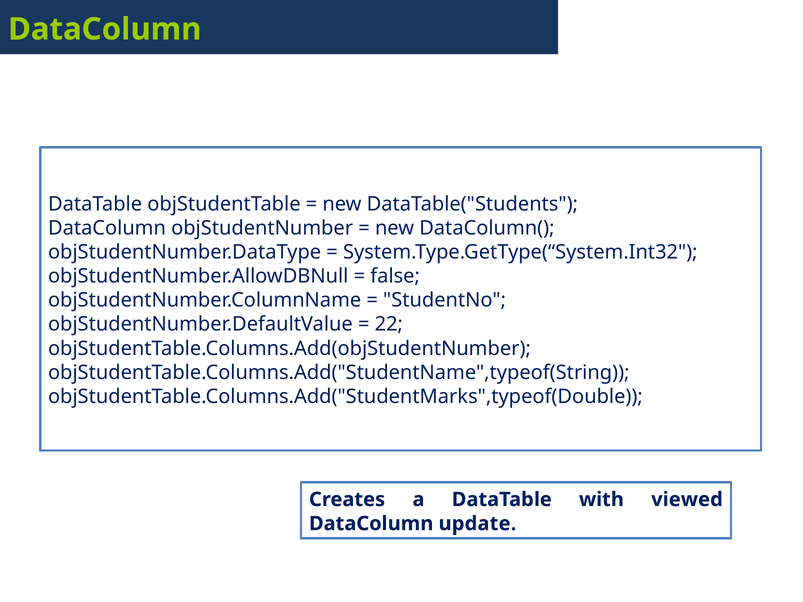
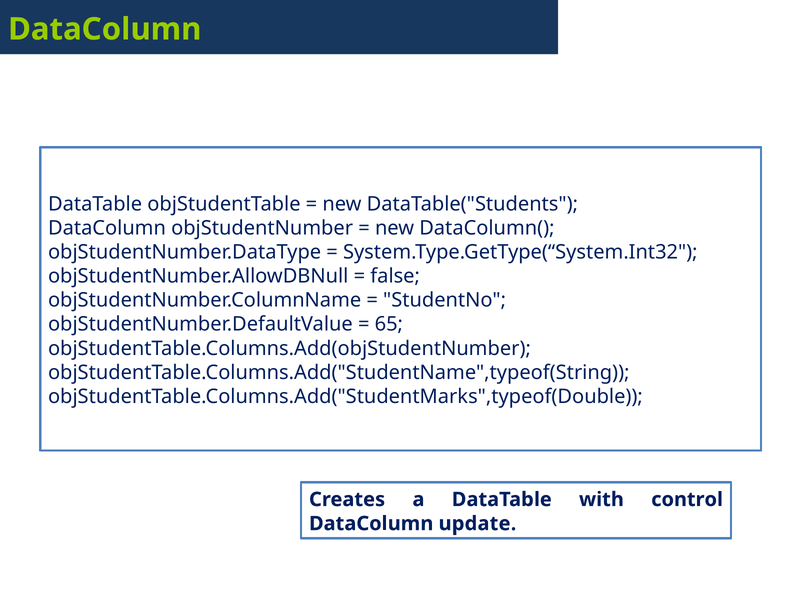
22: 22 -> 65 (389, 325)
viewed: viewed -> control (687, 500)
